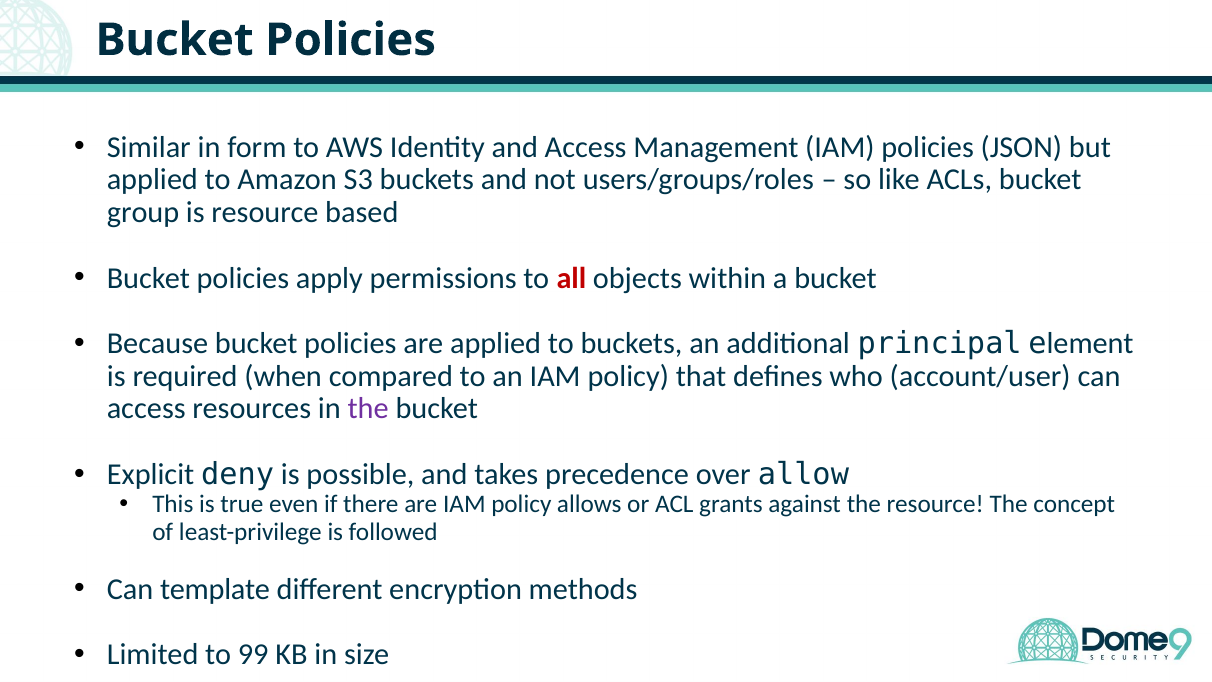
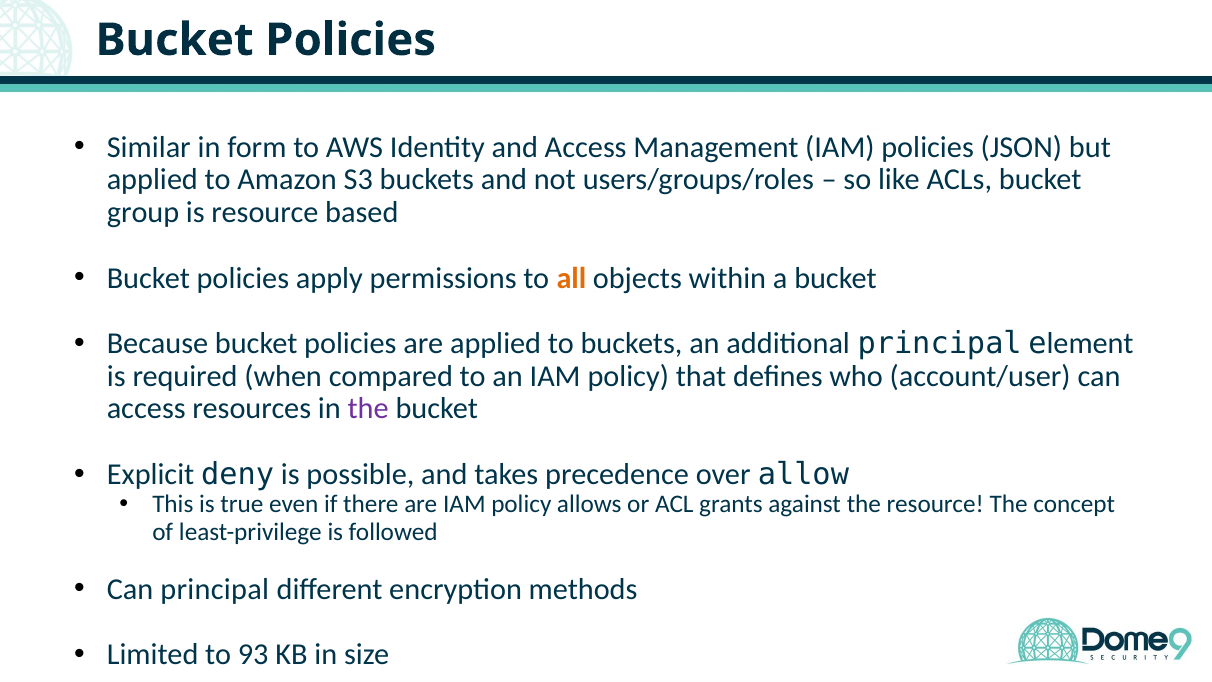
all colour: red -> orange (571, 278)
Can template: template -> principal (215, 589)
99: 99 -> 93 (253, 654)
